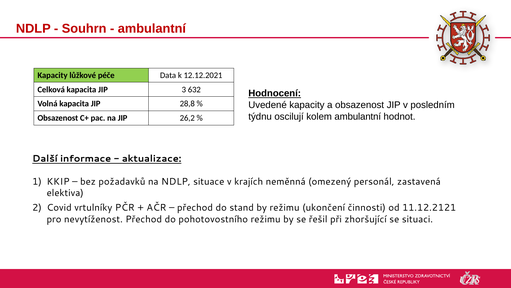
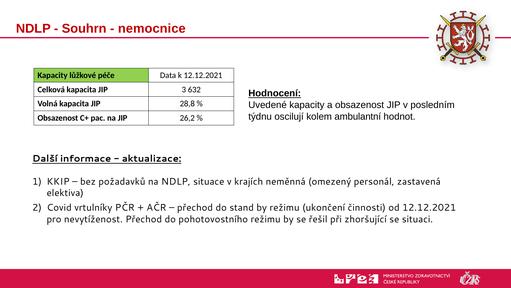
ambulantní: ambulantní -> nemocnice (152, 29)
od 11.12.2121: 11.12.2121 -> 12.12.2021 (429, 207)
